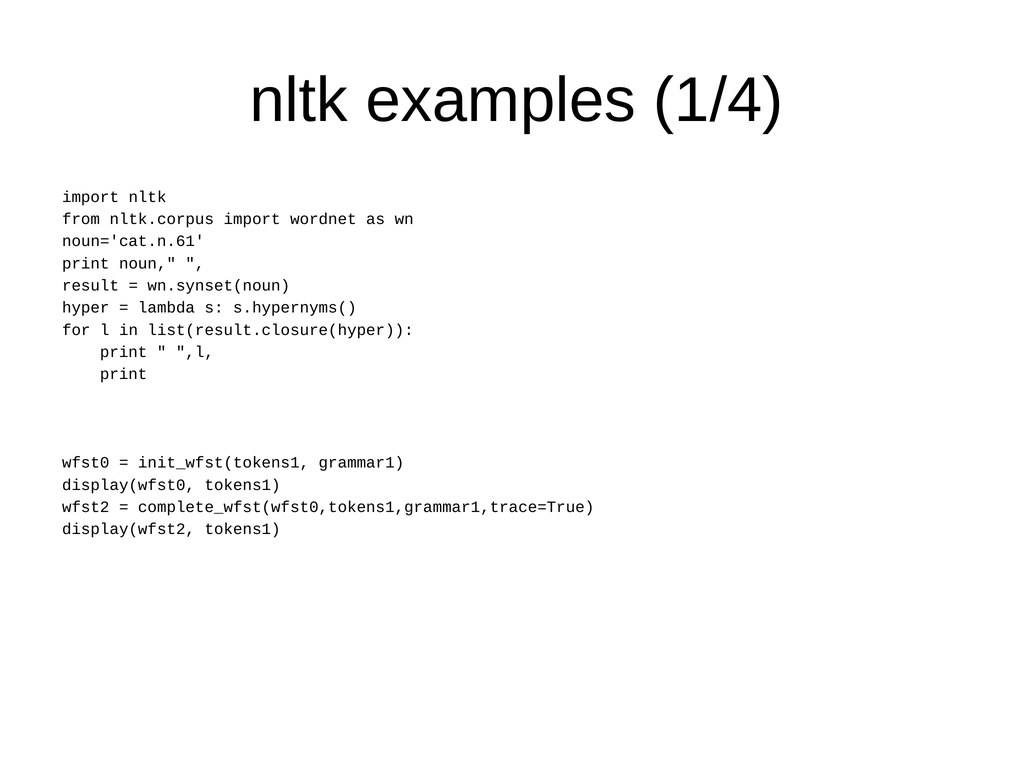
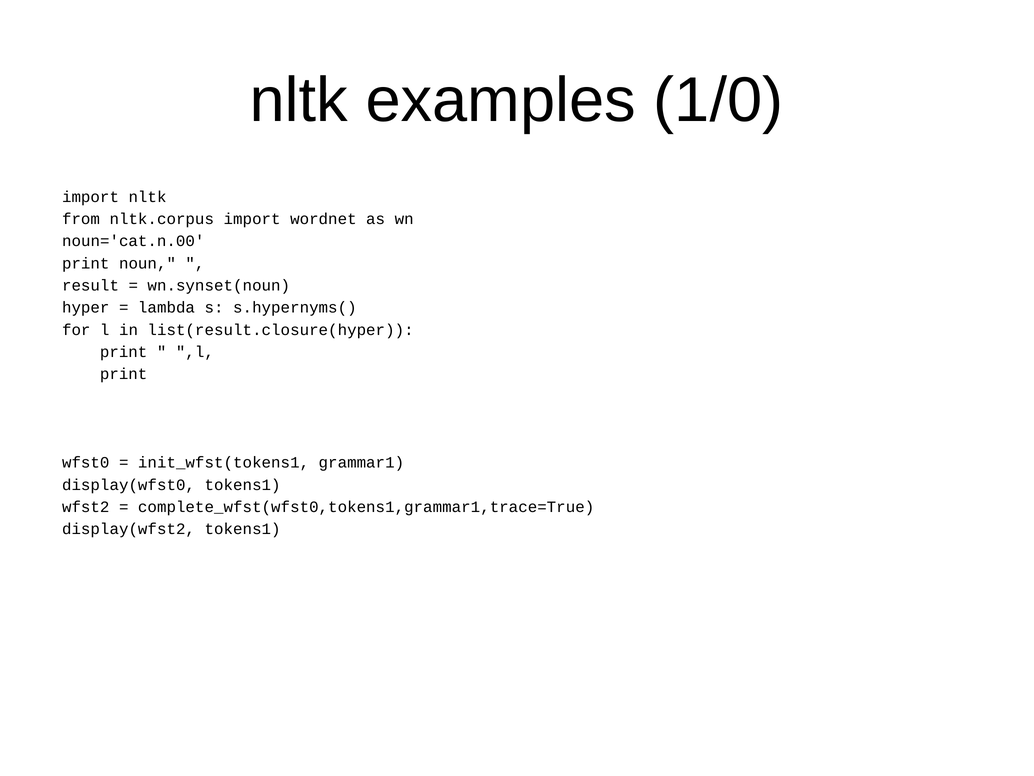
1/4: 1/4 -> 1/0 (718, 100)
noun='cat.n.61: noun='cat.n.61 -> noun='cat.n.00 (133, 241)
